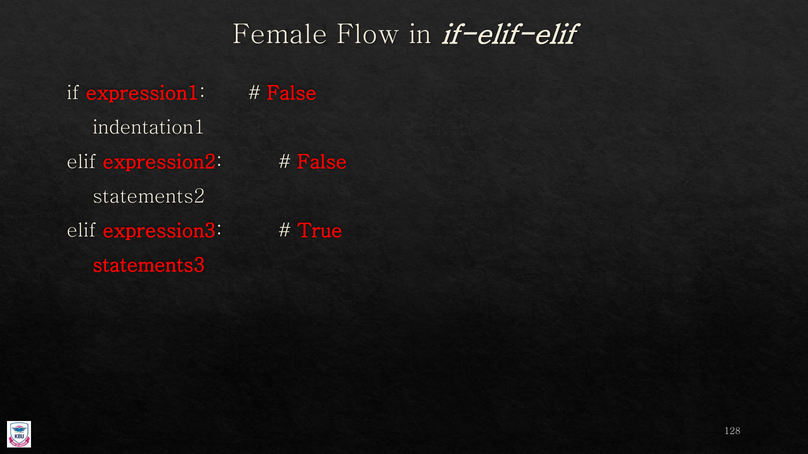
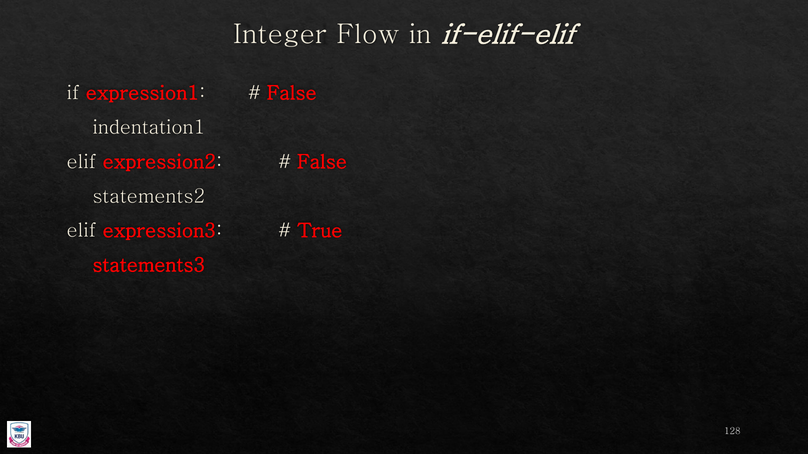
Female: Female -> Integer (280, 34)
